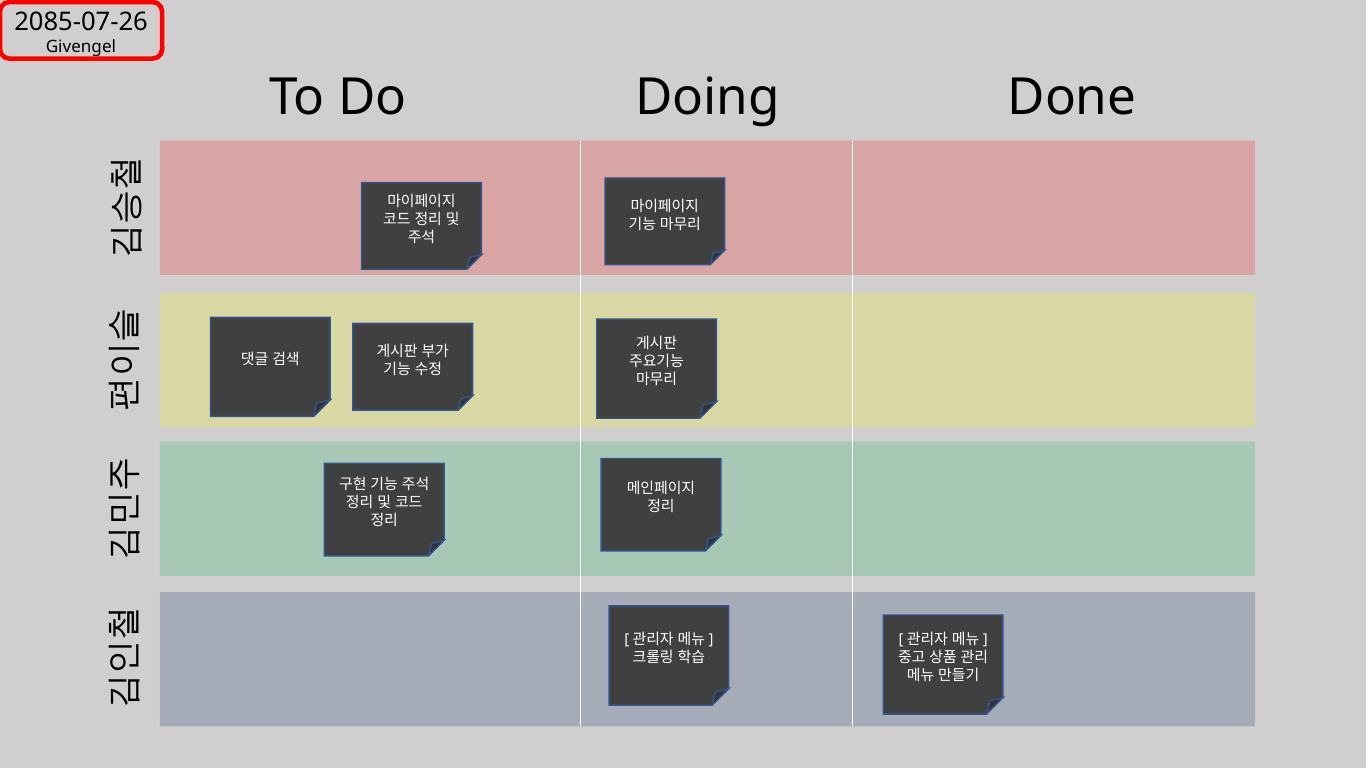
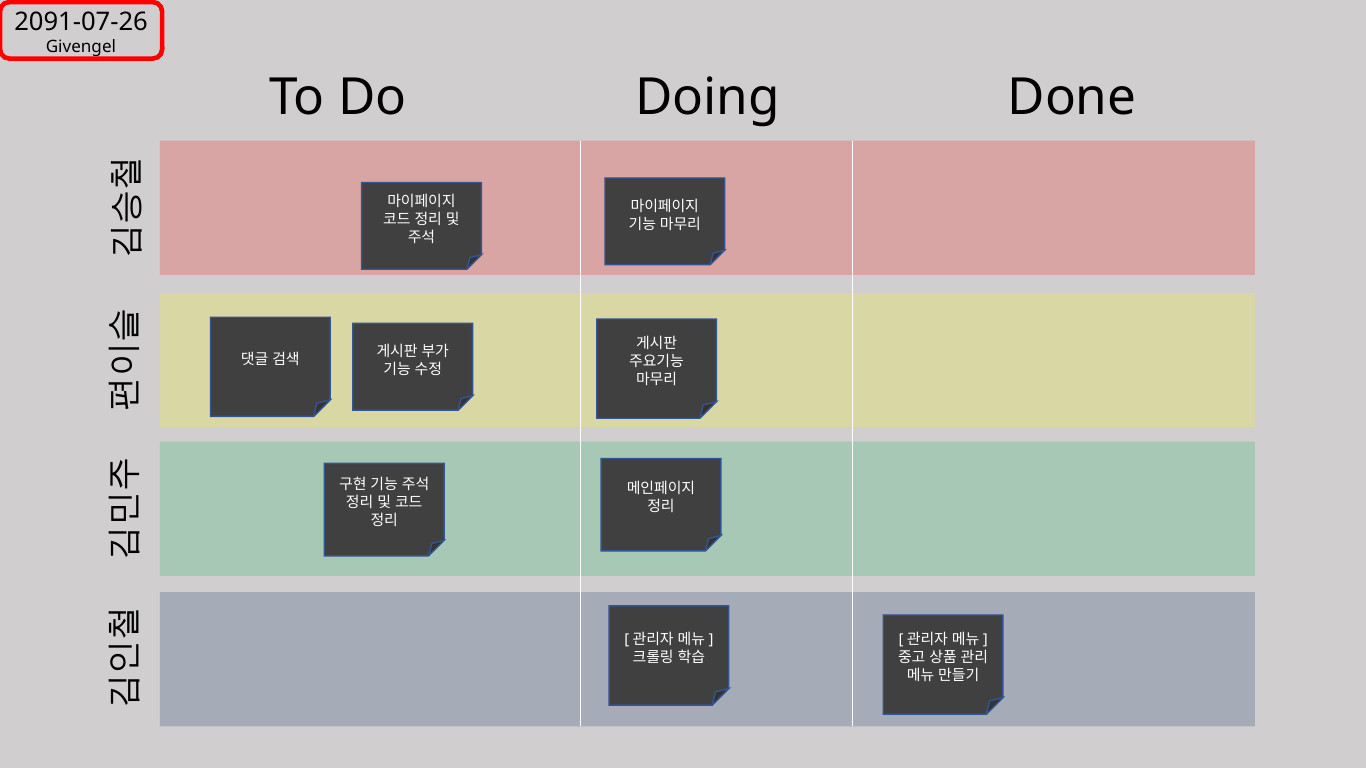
2085-07-26: 2085-07-26 -> 2091-07-26 (81, 22)
